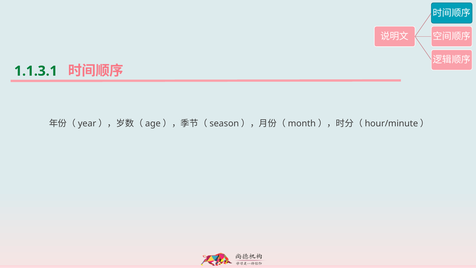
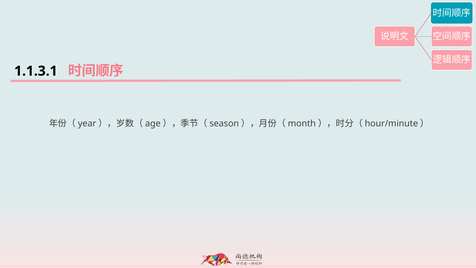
1.1.3.1 colour: green -> black (36, 71)
